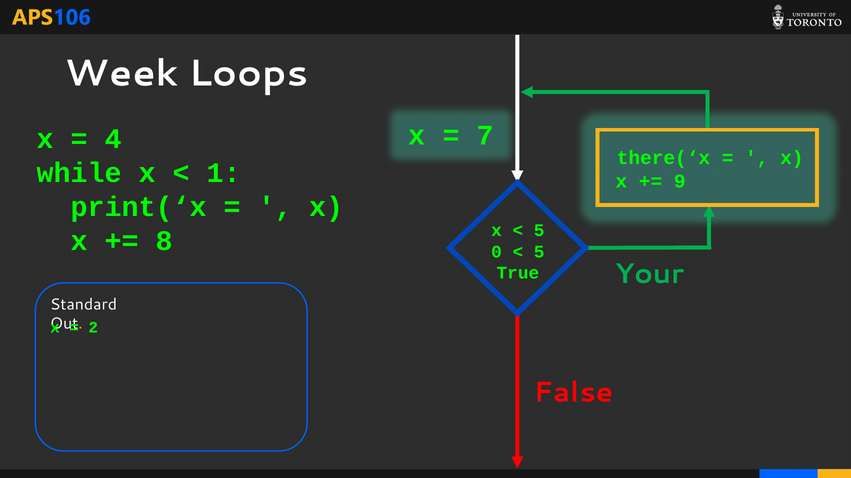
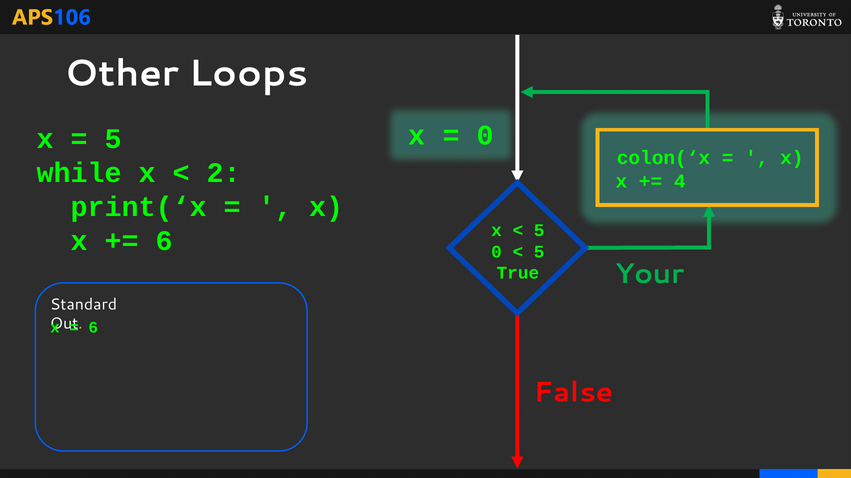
Week: Week -> Other (122, 74)
7: 7 -> 0 (485, 136)
4: 4 -> 5 (113, 139)
there(‘x: there(‘x -> colon(‘x (663, 158)
1: 1 -> 2 (224, 173)
9: 9 -> 4 (680, 182)
8: 8 -> 6 (164, 241)
2: 2 -> 6 (93, 328)
